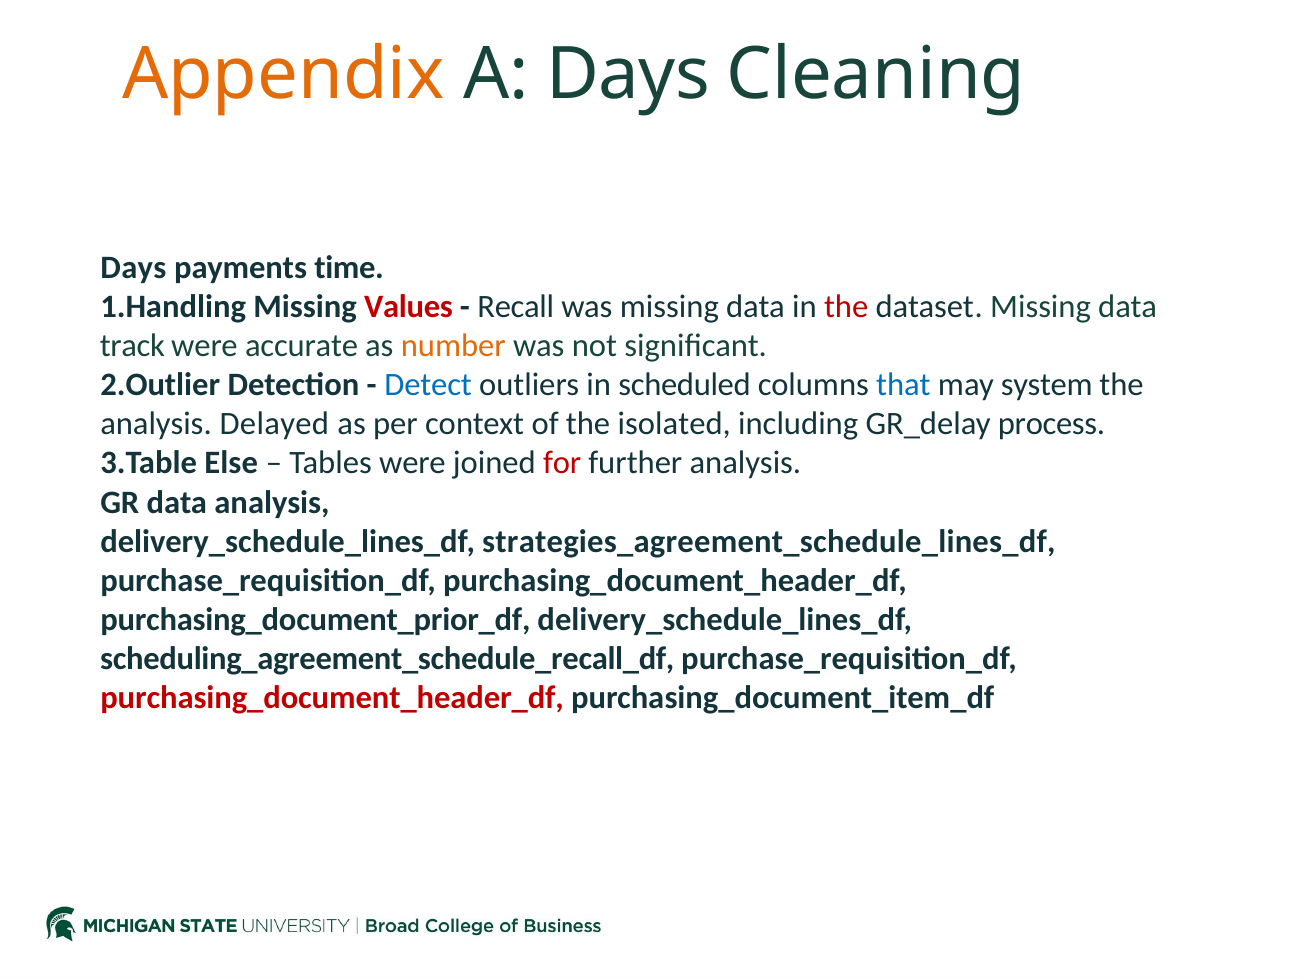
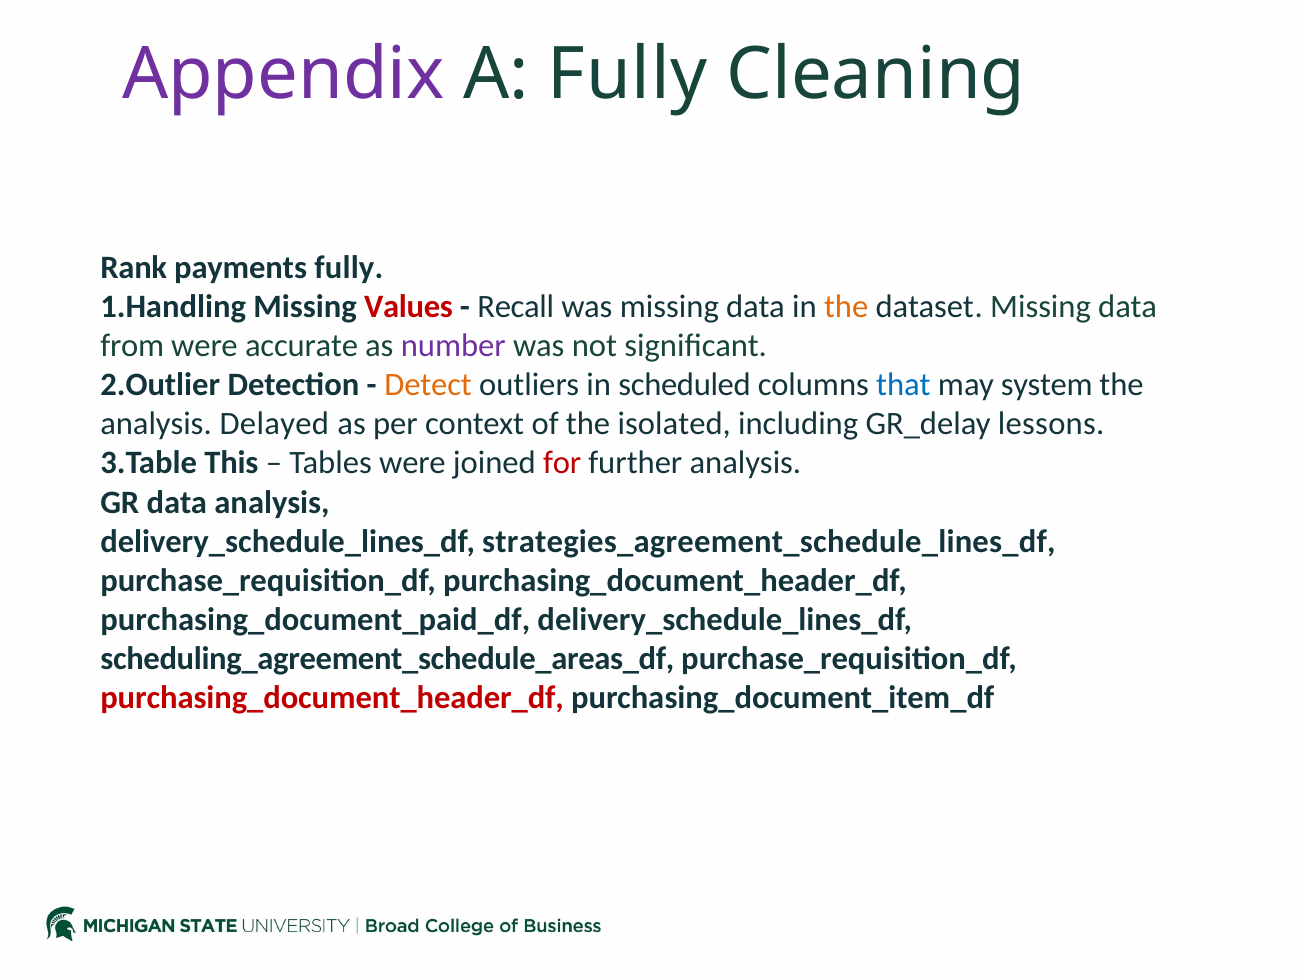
Appendix colour: orange -> purple (283, 74)
A Days: Days -> Fully (628, 74)
Days: Days -> Rank (134, 267)
payments time: time -> fully (349, 267)
the colour: red -> orange (846, 306)
track: track -> from (132, 346)
number colour: orange -> purple (453, 346)
Detect colour: blue -> orange (428, 385)
process: process -> lessons (1051, 424)
Else: Else -> This (231, 463)
purchasing_document_prior_df: purchasing_document_prior_df -> purchasing_document_paid_df (315, 620)
scheduling_agreement_schedule_recall_df: scheduling_agreement_schedule_recall_df -> scheduling_agreement_schedule_areas_df (387, 659)
